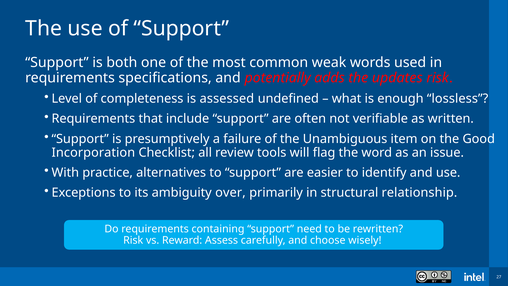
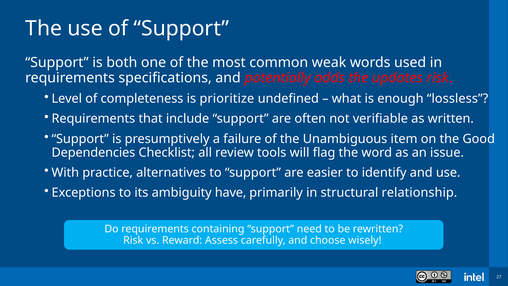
assessed: assessed -> prioritize (227, 99)
Incorporation: Incorporation -> Dependencies (93, 152)
over: over -> have (231, 193)
